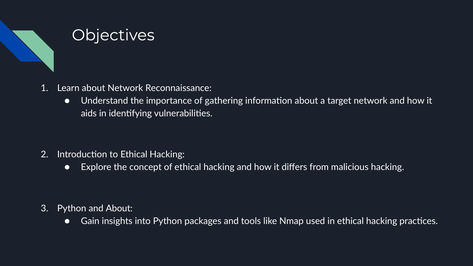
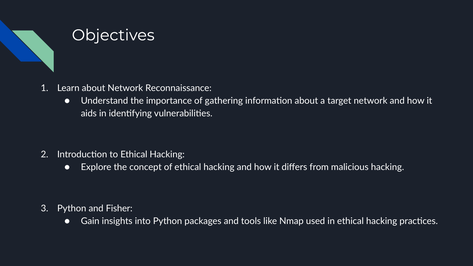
and About: About -> Fisher (119, 208)
